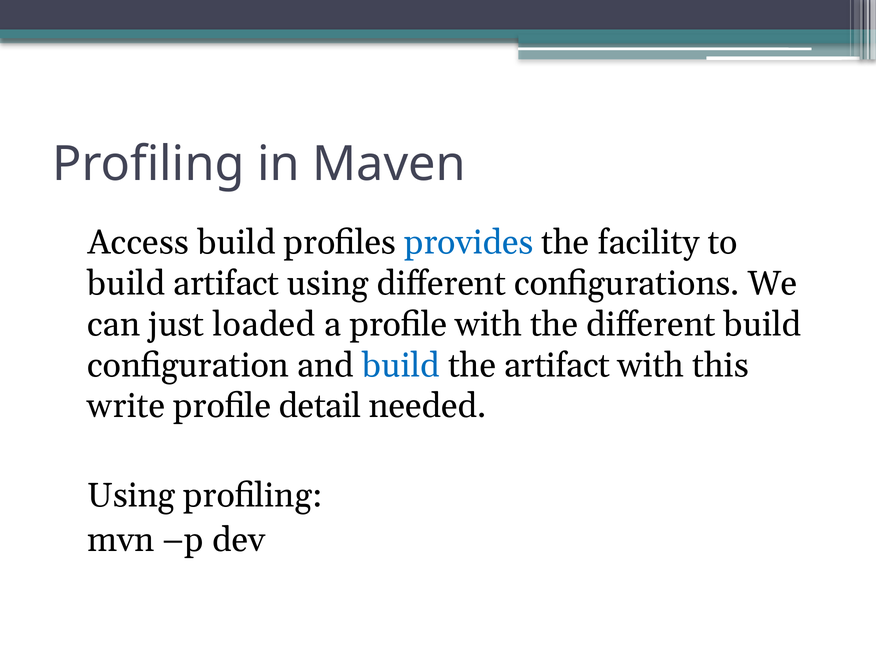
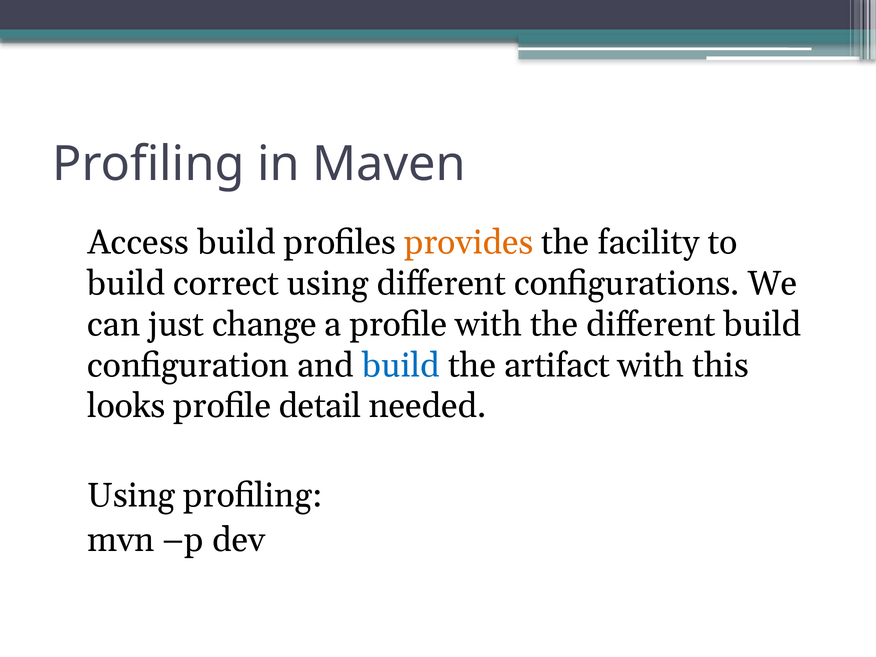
provides colour: blue -> orange (469, 243)
build artifact: artifact -> correct (226, 284)
loaded: loaded -> change (264, 324)
write: write -> looks (127, 406)
